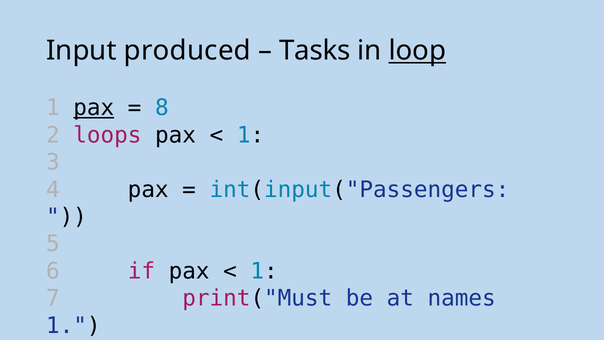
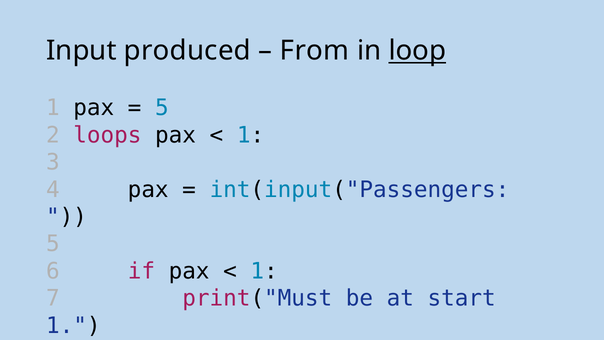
Tasks: Tasks -> From (315, 51)
pax underline: present -> none (94, 108)
8: 8 -> 5 (162, 108)
names: names -> start (462, 298)
